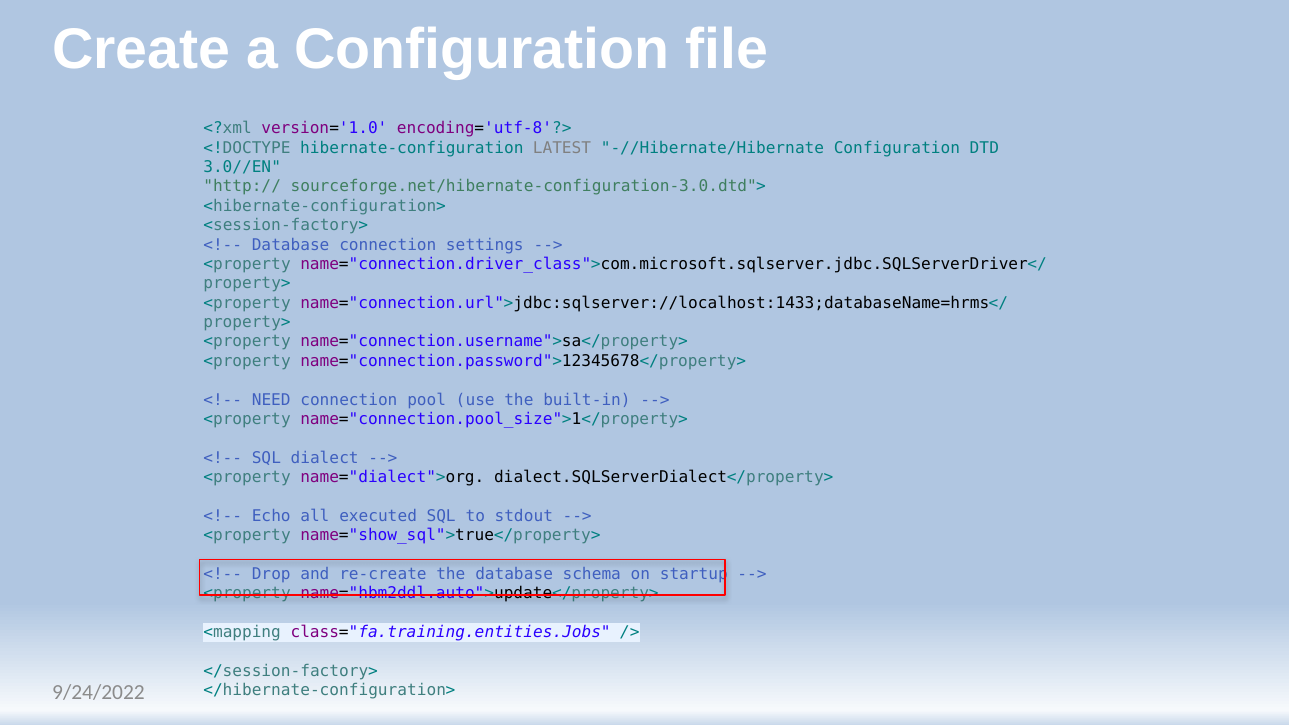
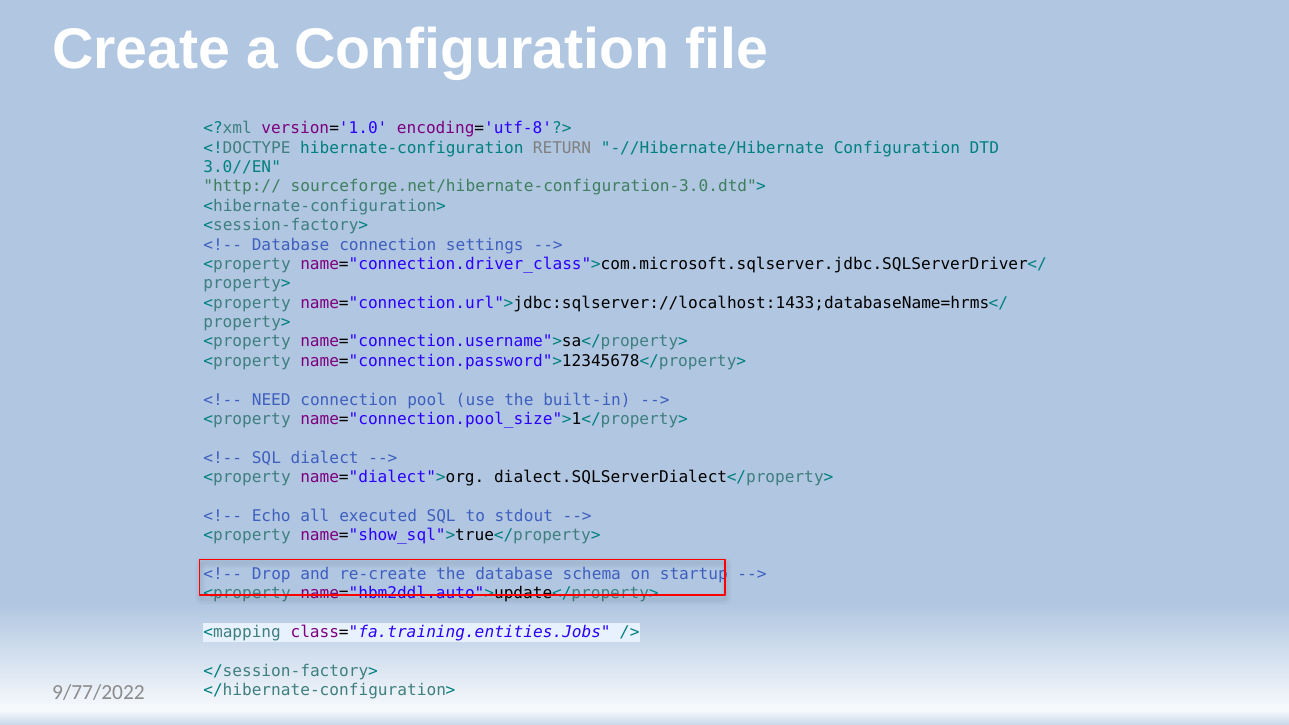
LATEST: LATEST -> RETURN (562, 148)
9/24/2022: 9/24/2022 -> 9/77/2022 (98, 693)
